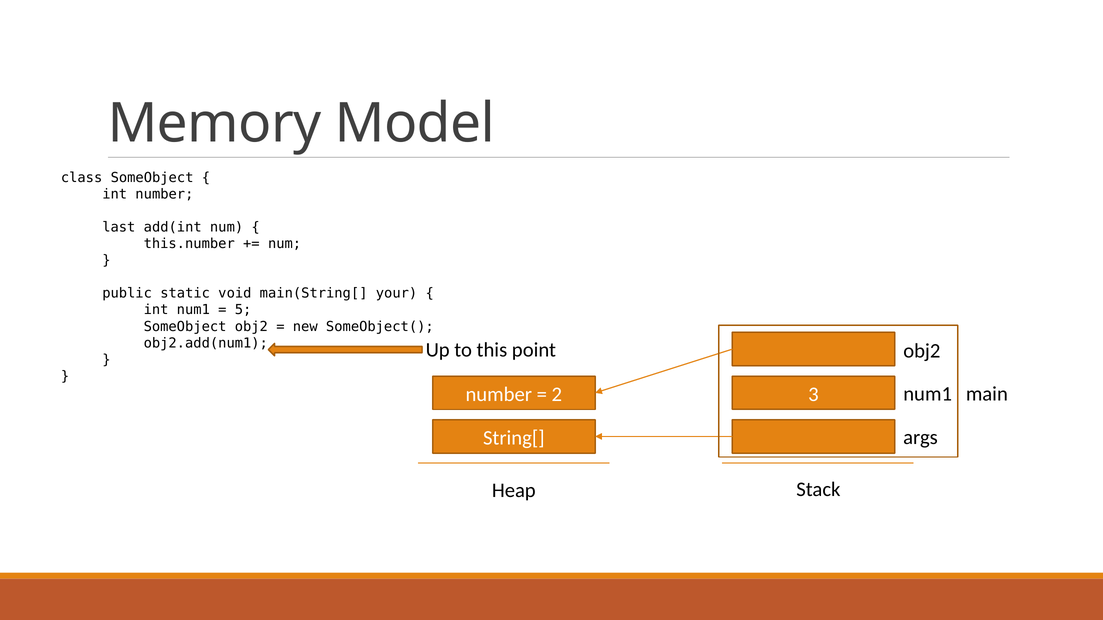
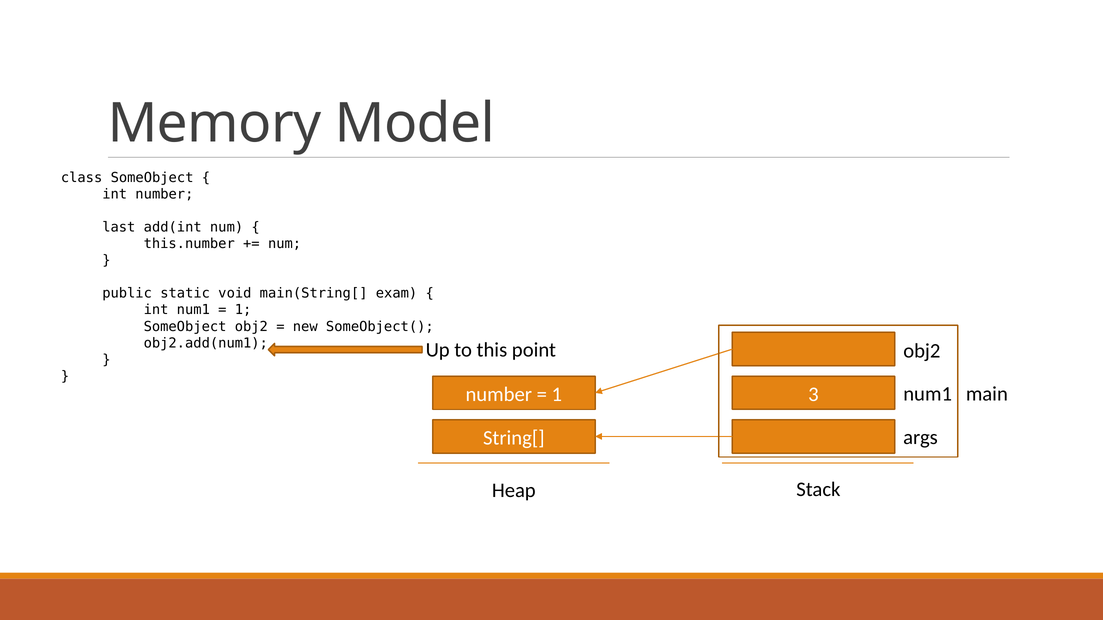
your: your -> exam (397, 294)
5: 5 -> 1 (243, 310)
2: 2 -> 1 (557, 395)
